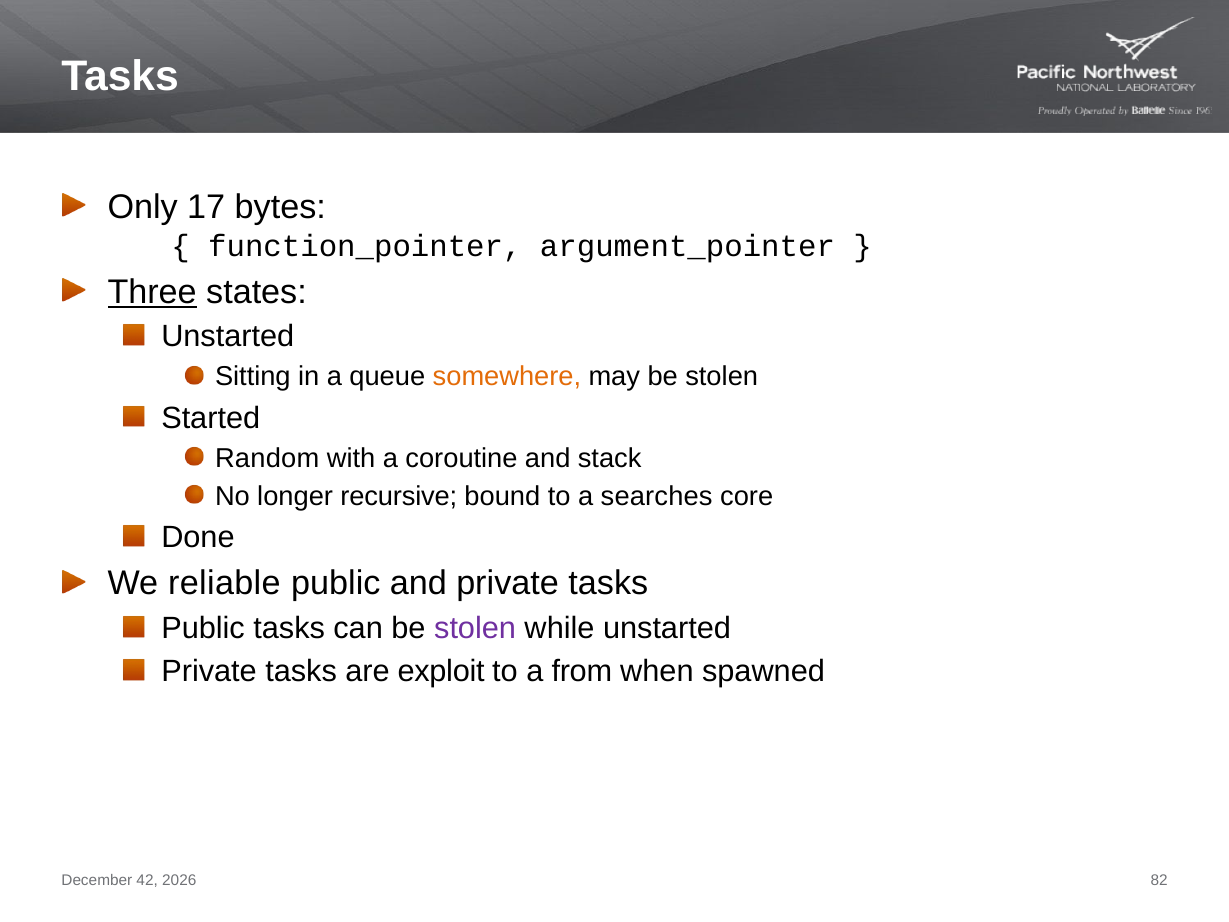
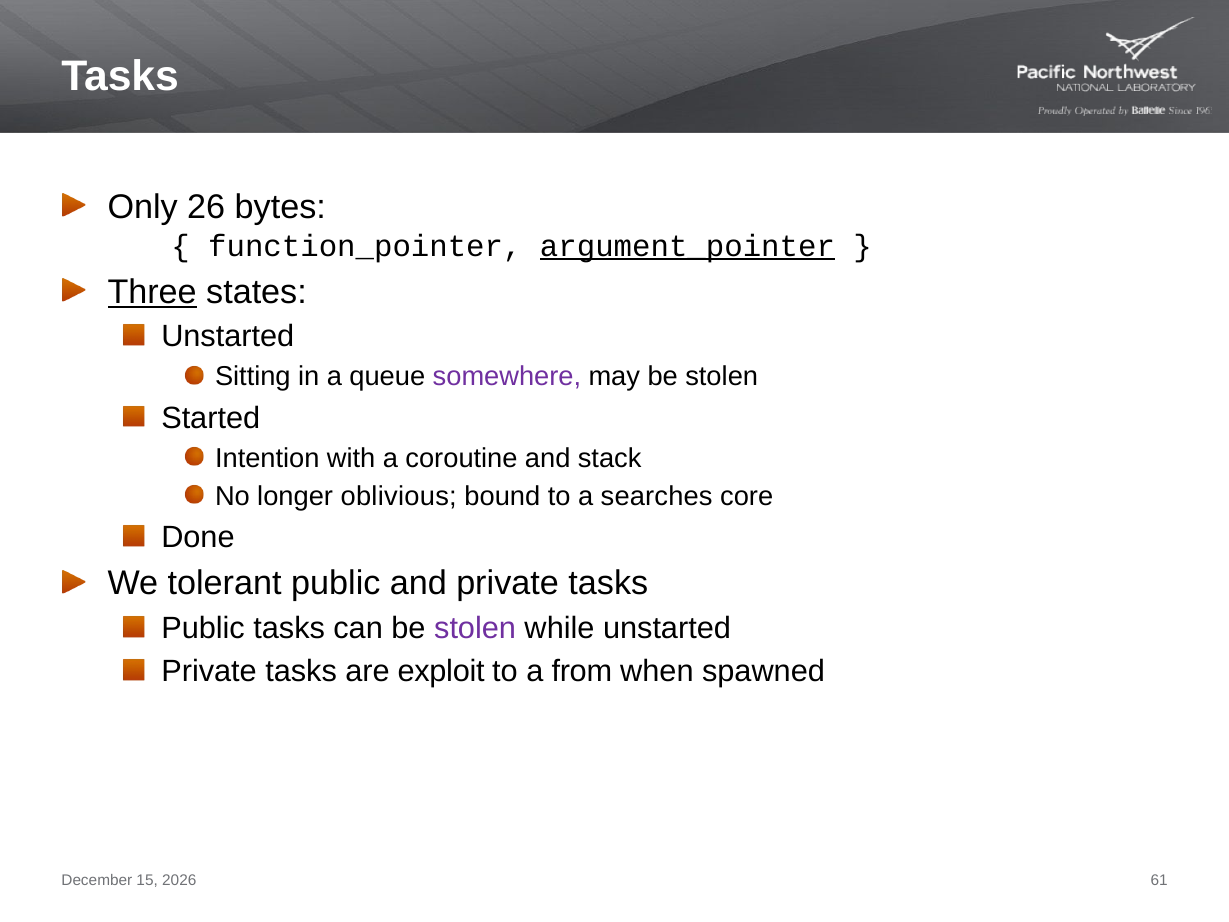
17: 17 -> 26 (206, 207)
argument_pointer underline: none -> present (687, 246)
somewhere colour: orange -> purple (507, 377)
Random: Random -> Intention (267, 458)
recursive: recursive -> oblivious (399, 496)
reliable: reliable -> tolerant (225, 583)
42: 42 -> 15 (147, 880)
82: 82 -> 61 (1159, 880)
